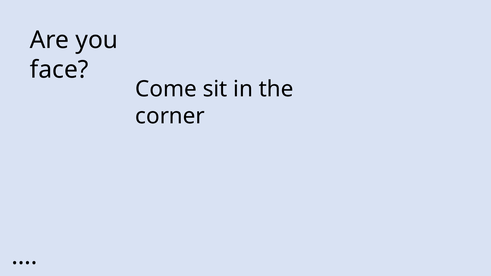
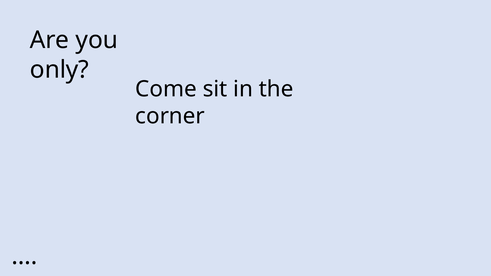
face: face -> only (59, 70)
